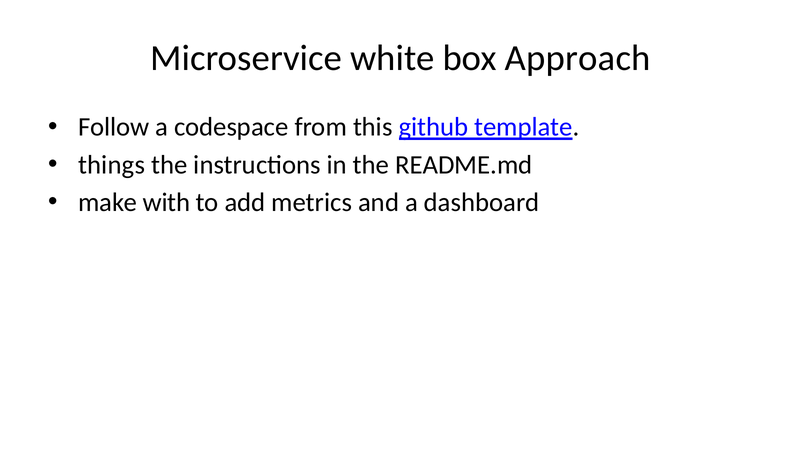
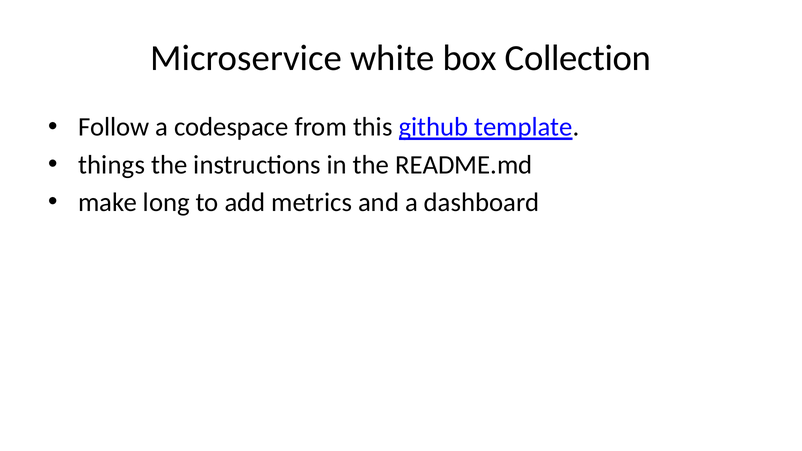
Approach: Approach -> Collection (578, 58)
with: with -> long (166, 203)
